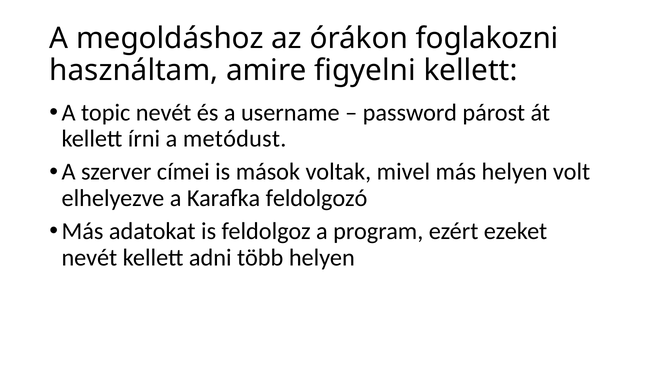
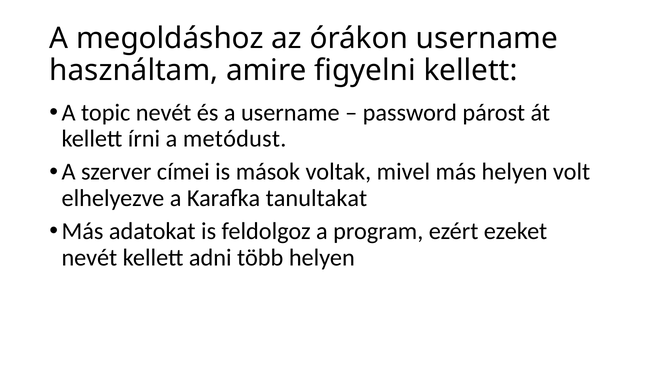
órákon foglakozni: foglakozni -> username (487, 38)
feldolgozó: feldolgozó -> tanultakat (316, 198)
